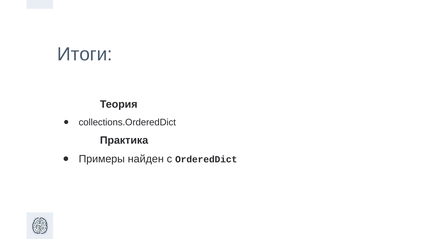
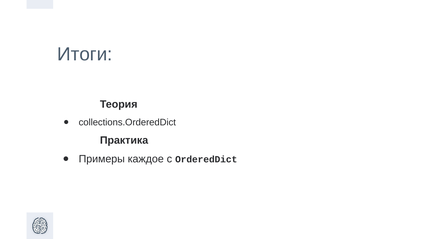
найден: найден -> каждое (146, 159)
